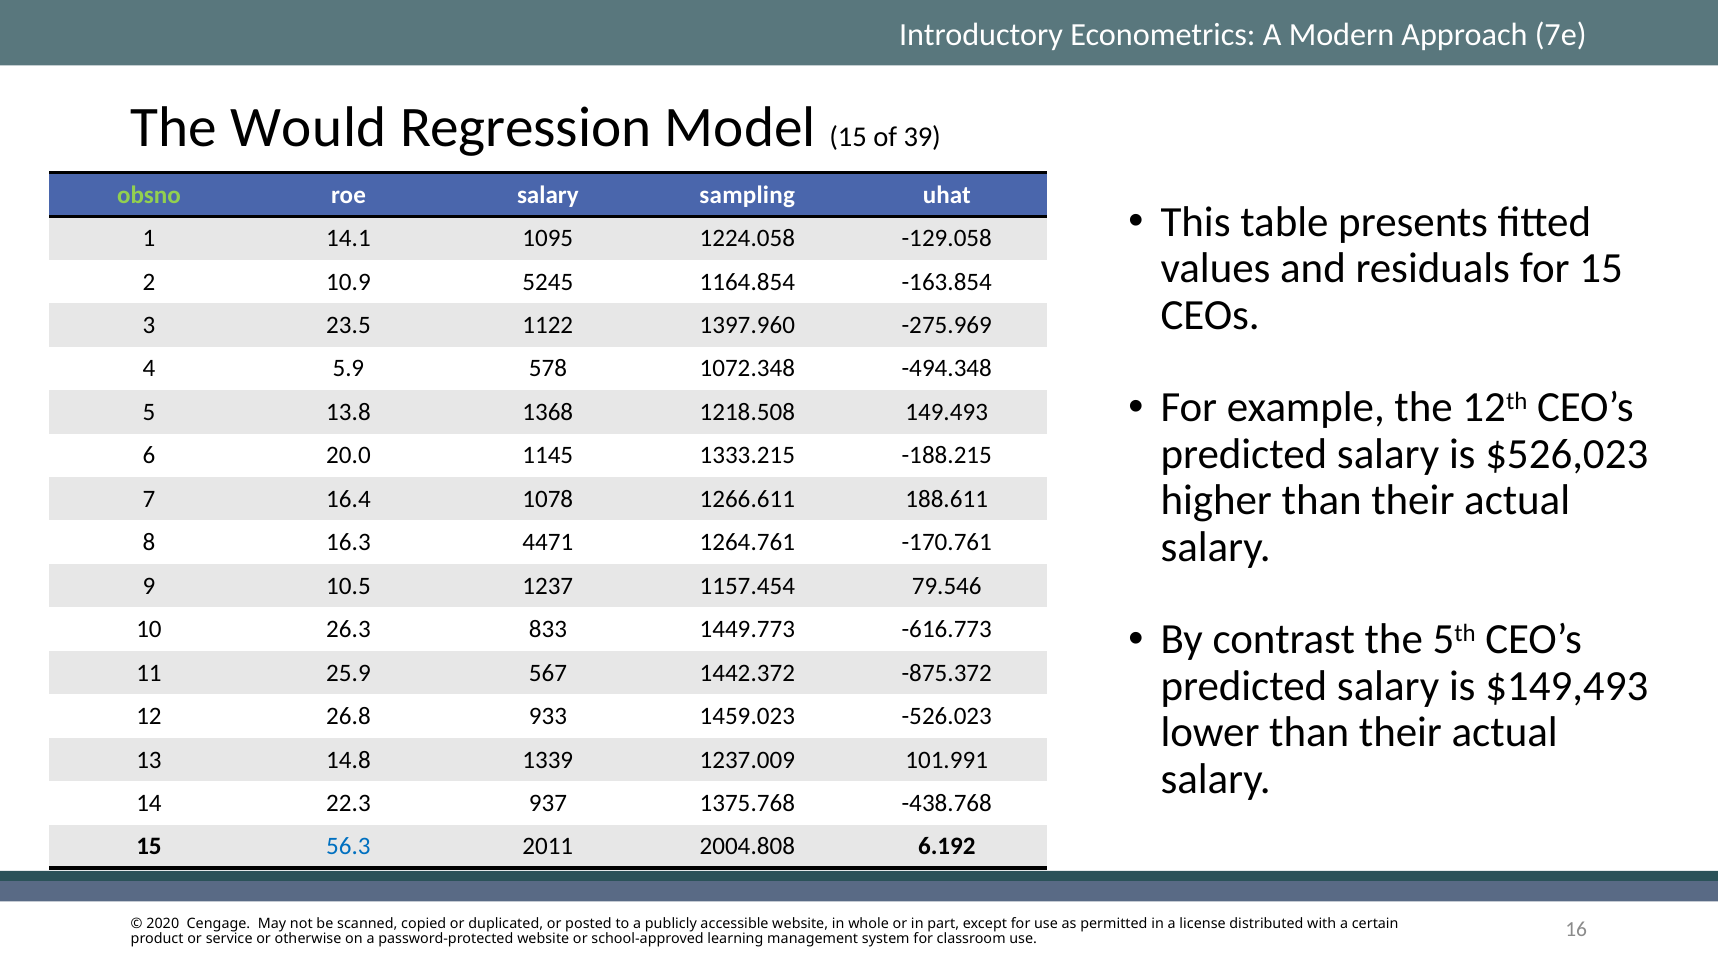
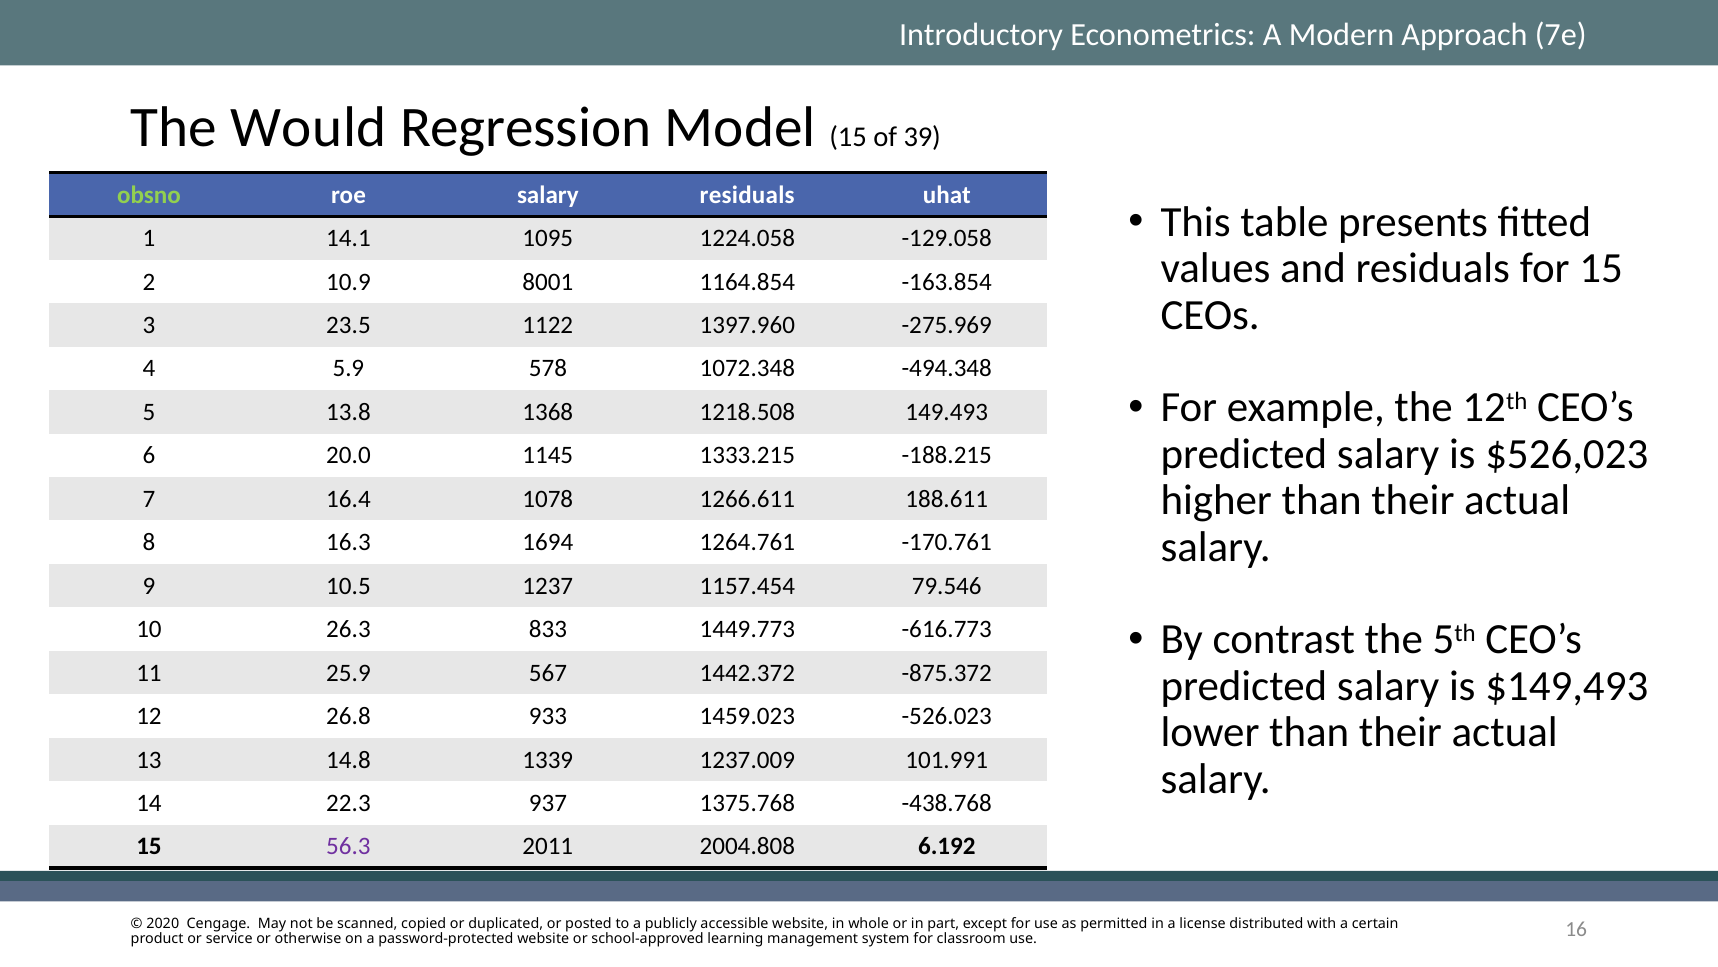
salary sampling: sampling -> residuals (747, 195)
5245: 5245 -> 8001 (548, 282)
4471: 4471 -> 1694 (548, 542)
56.3 colour: blue -> purple (348, 846)
